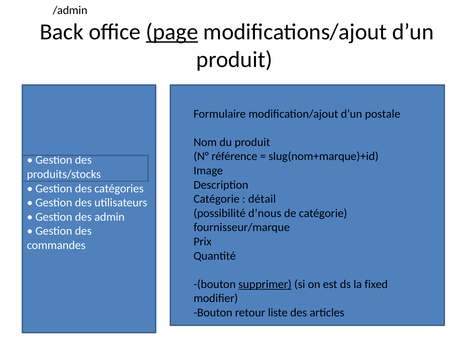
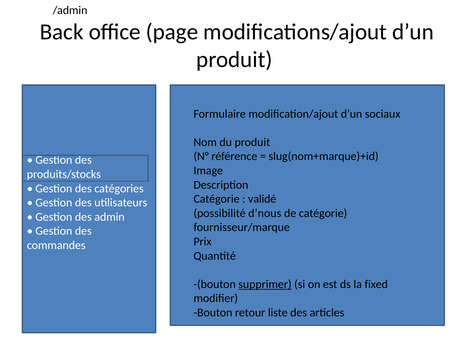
page underline: present -> none (172, 32)
postale: postale -> sociaux (383, 114)
détail: détail -> validé (262, 199)
